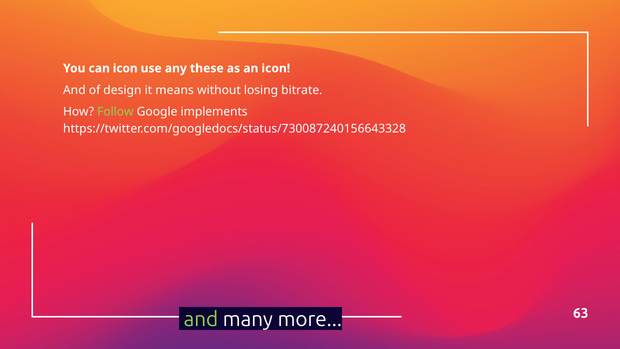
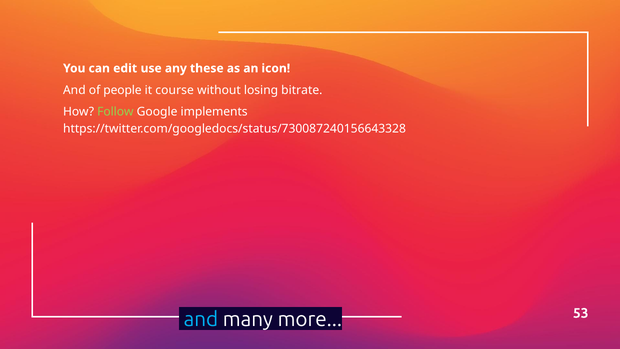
can icon: icon -> edit (125, 68)
design: design -> people (123, 90)
means: means -> course (175, 90)
and colour: light green -> light blue (201, 319)
63: 63 -> 53 (581, 313)
